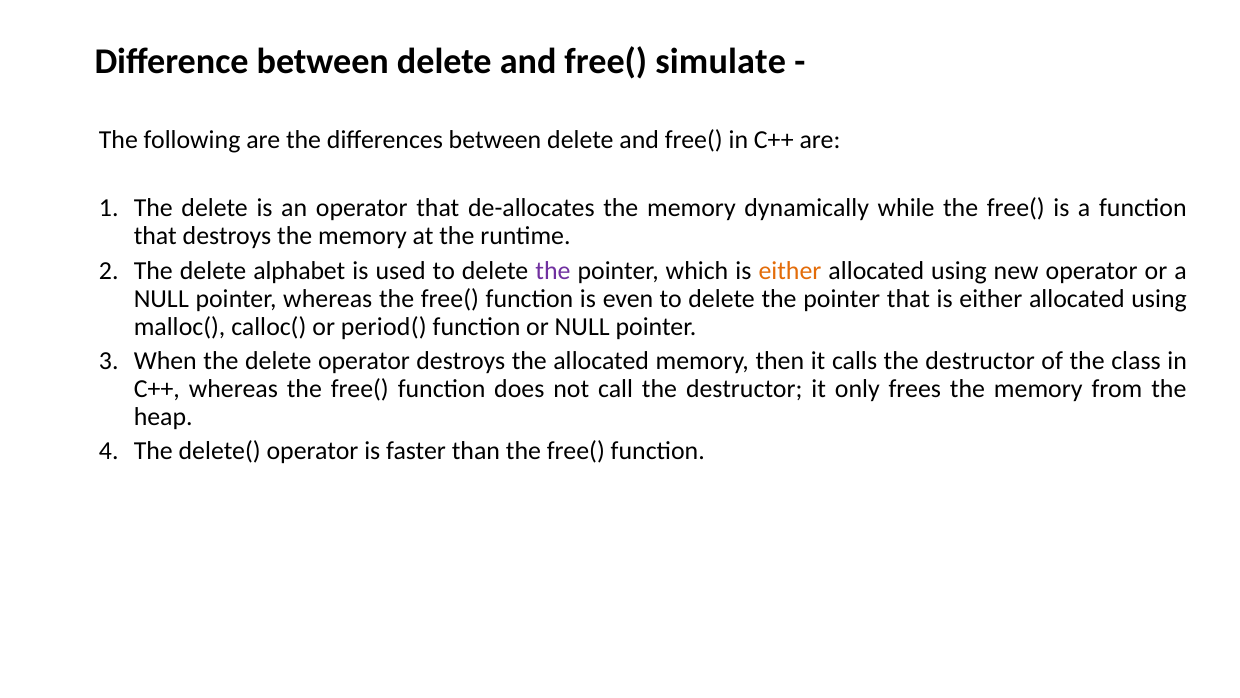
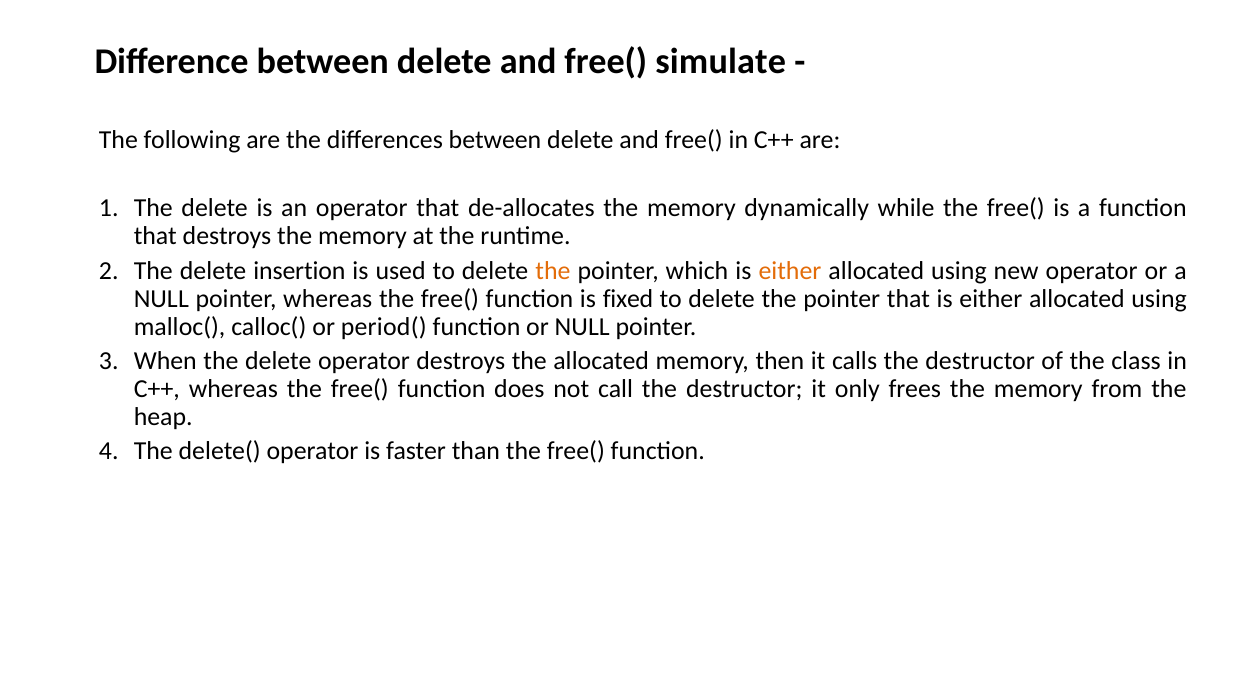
alphabet: alphabet -> insertion (299, 271)
the colour: purple -> orange (553, 271)
even: even -> fixed (628, 298)
